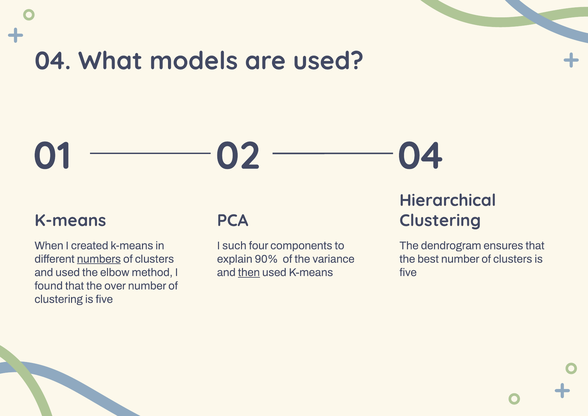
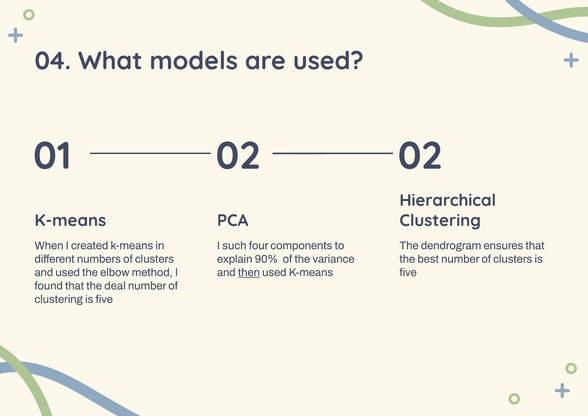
02 04: 04 -> 02 (420, 156)
numbers underline: present -> none (99, 259)
over: over -> deal (115, 286)
